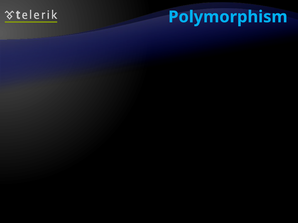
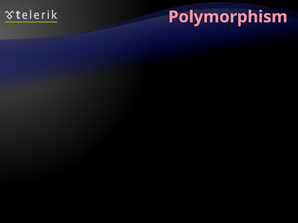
Polymorphism colour: light blue -> pink (228, 17)
